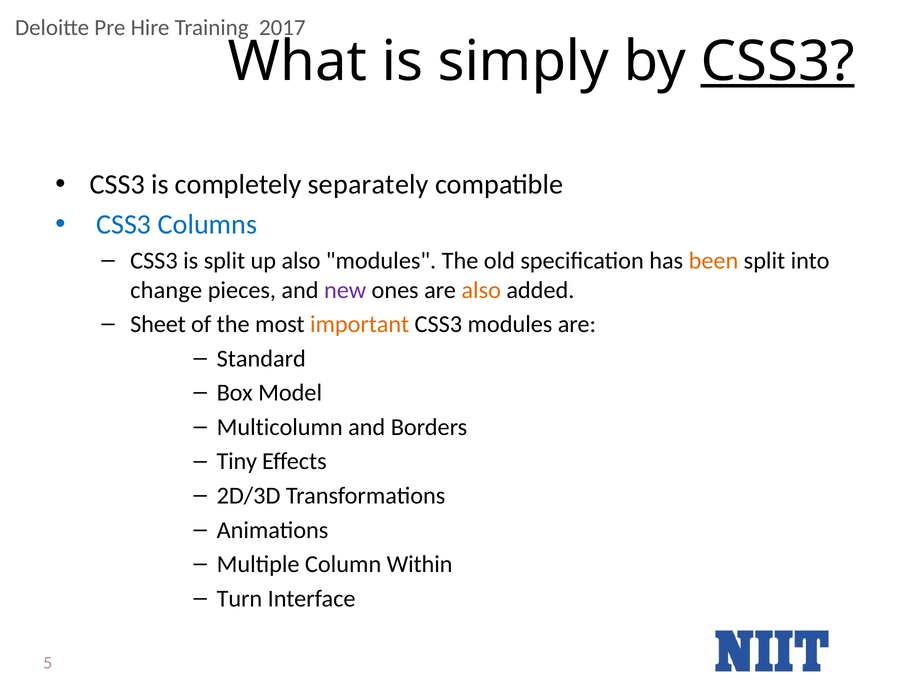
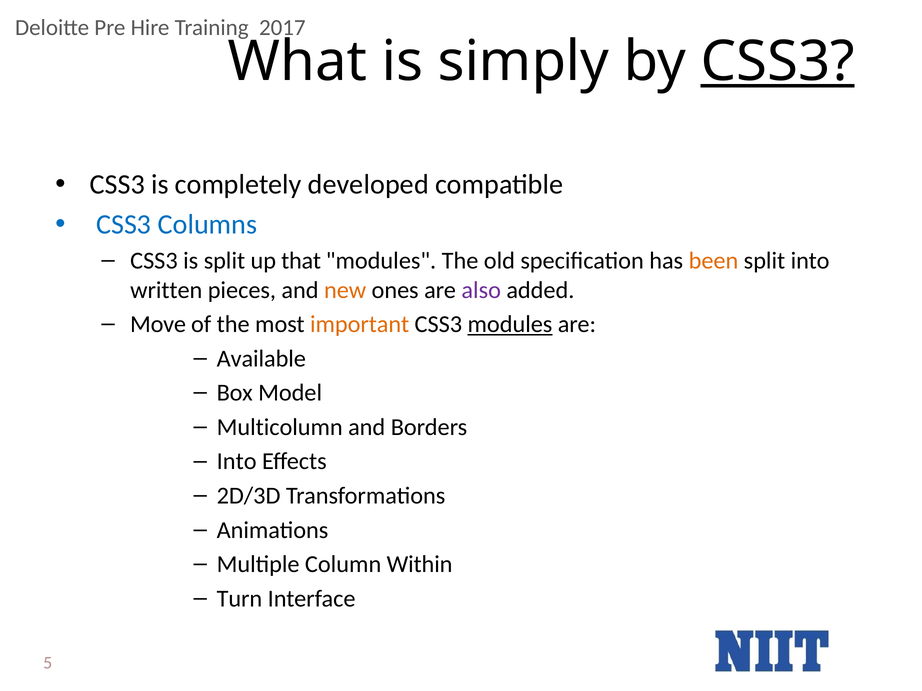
separately: separately -> developed (368, 185)
up also: also -> that (301, 261)
change: change -> written (166, 290)
new colour: purple -> orange (345, 290)
also colour: orange -> purple (481, 290)
Sheet: Sheet -> Move (158, 325)
modules underline: none -> present (510, 325)
Standard: Standard -> Available (261, 359)
Tiny: Tiny -> Into (237, 462)
